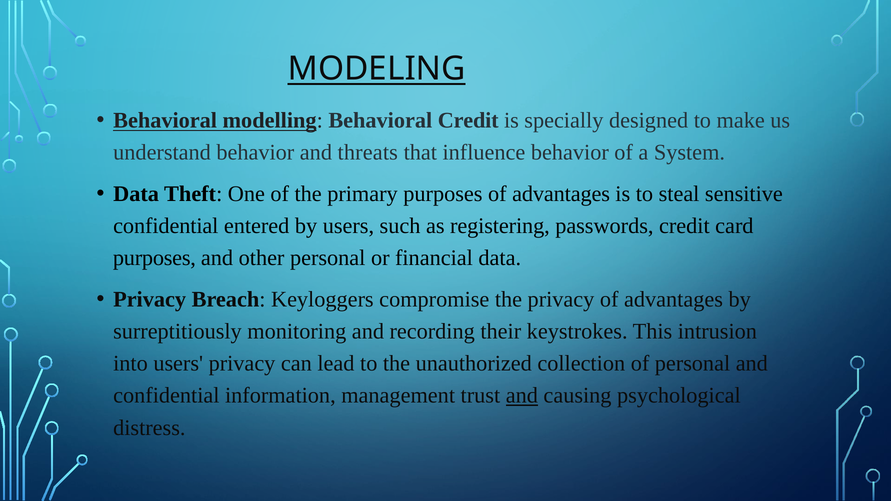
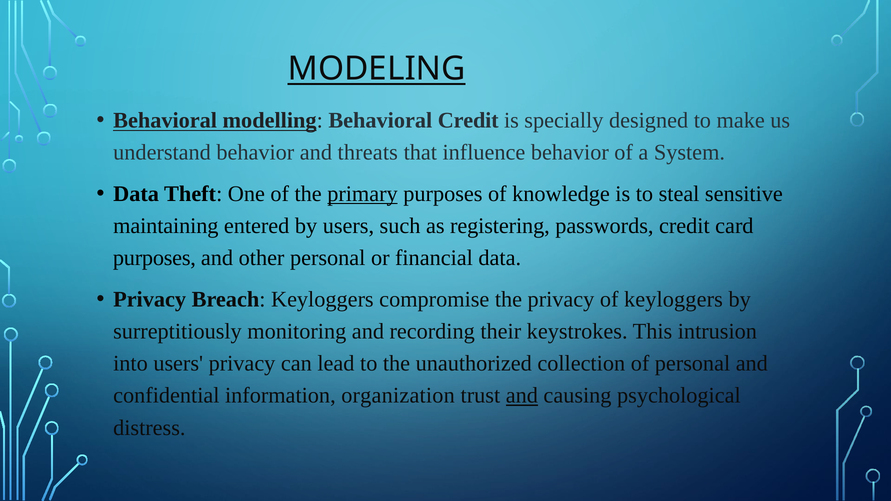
primary underline: none -> present (363, 194)
purposes of advantages: advantages -> knowledge (561, 194)
confidential: confidential -> maintaining (166, 226)
privacy of advantages: advantages -> keyloggers (673, 300)
management: management -> organization (398, 396)
